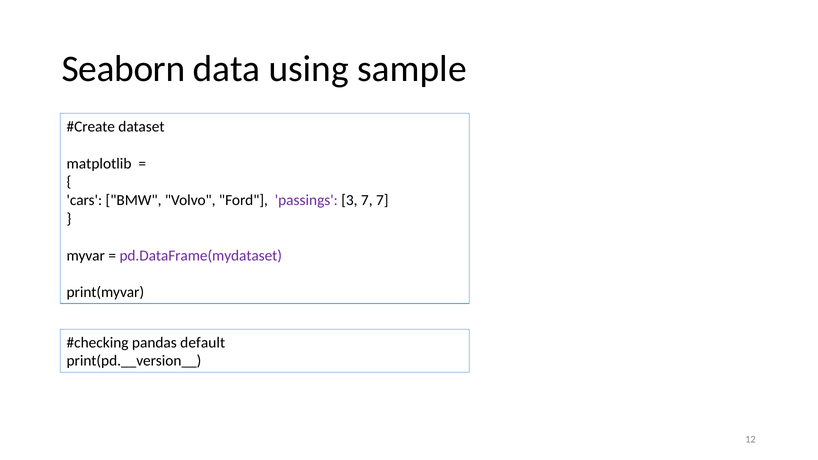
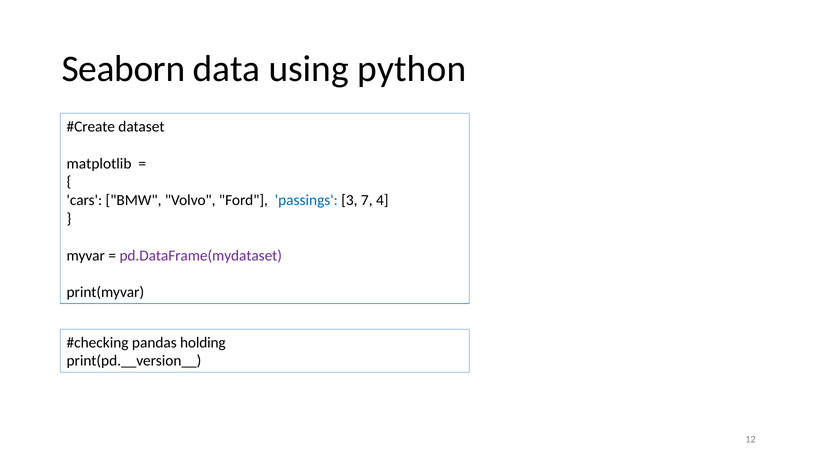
sample: sample -> python (412, 69)
passings colour: purple -> blue (306, 200)
7 7: 7 -> 4 (382, 200)
default: default -> holding (203, 343)
